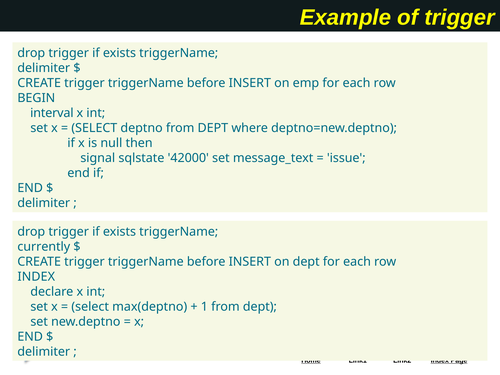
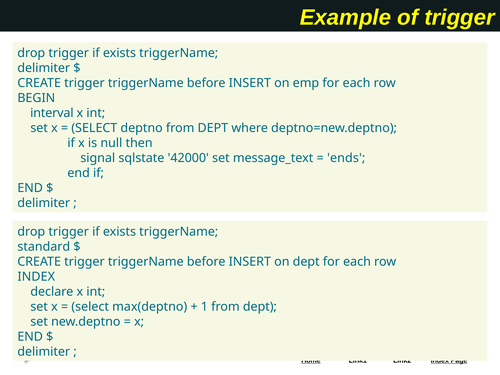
issue: issue -> ends (346, 158)
currently: currently -> standard (44, 247)
